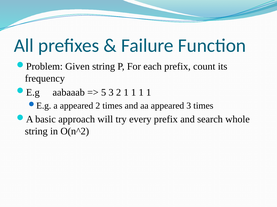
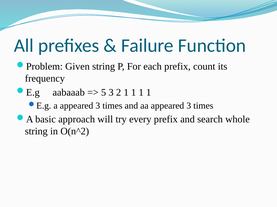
a appeared 2: 2 -> 3 (98, 106)
